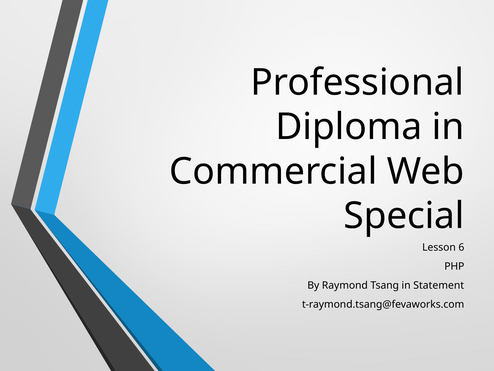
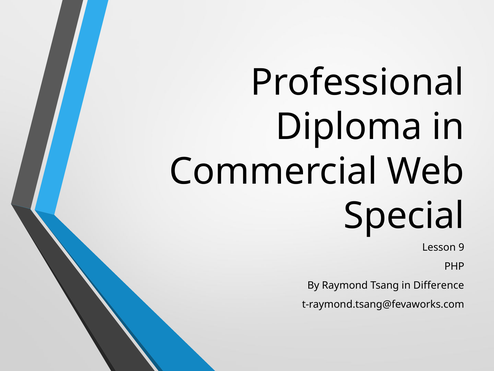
6: 6 -> 9 (461, 247)
Statement: Statement -> Difference (439, 285)
